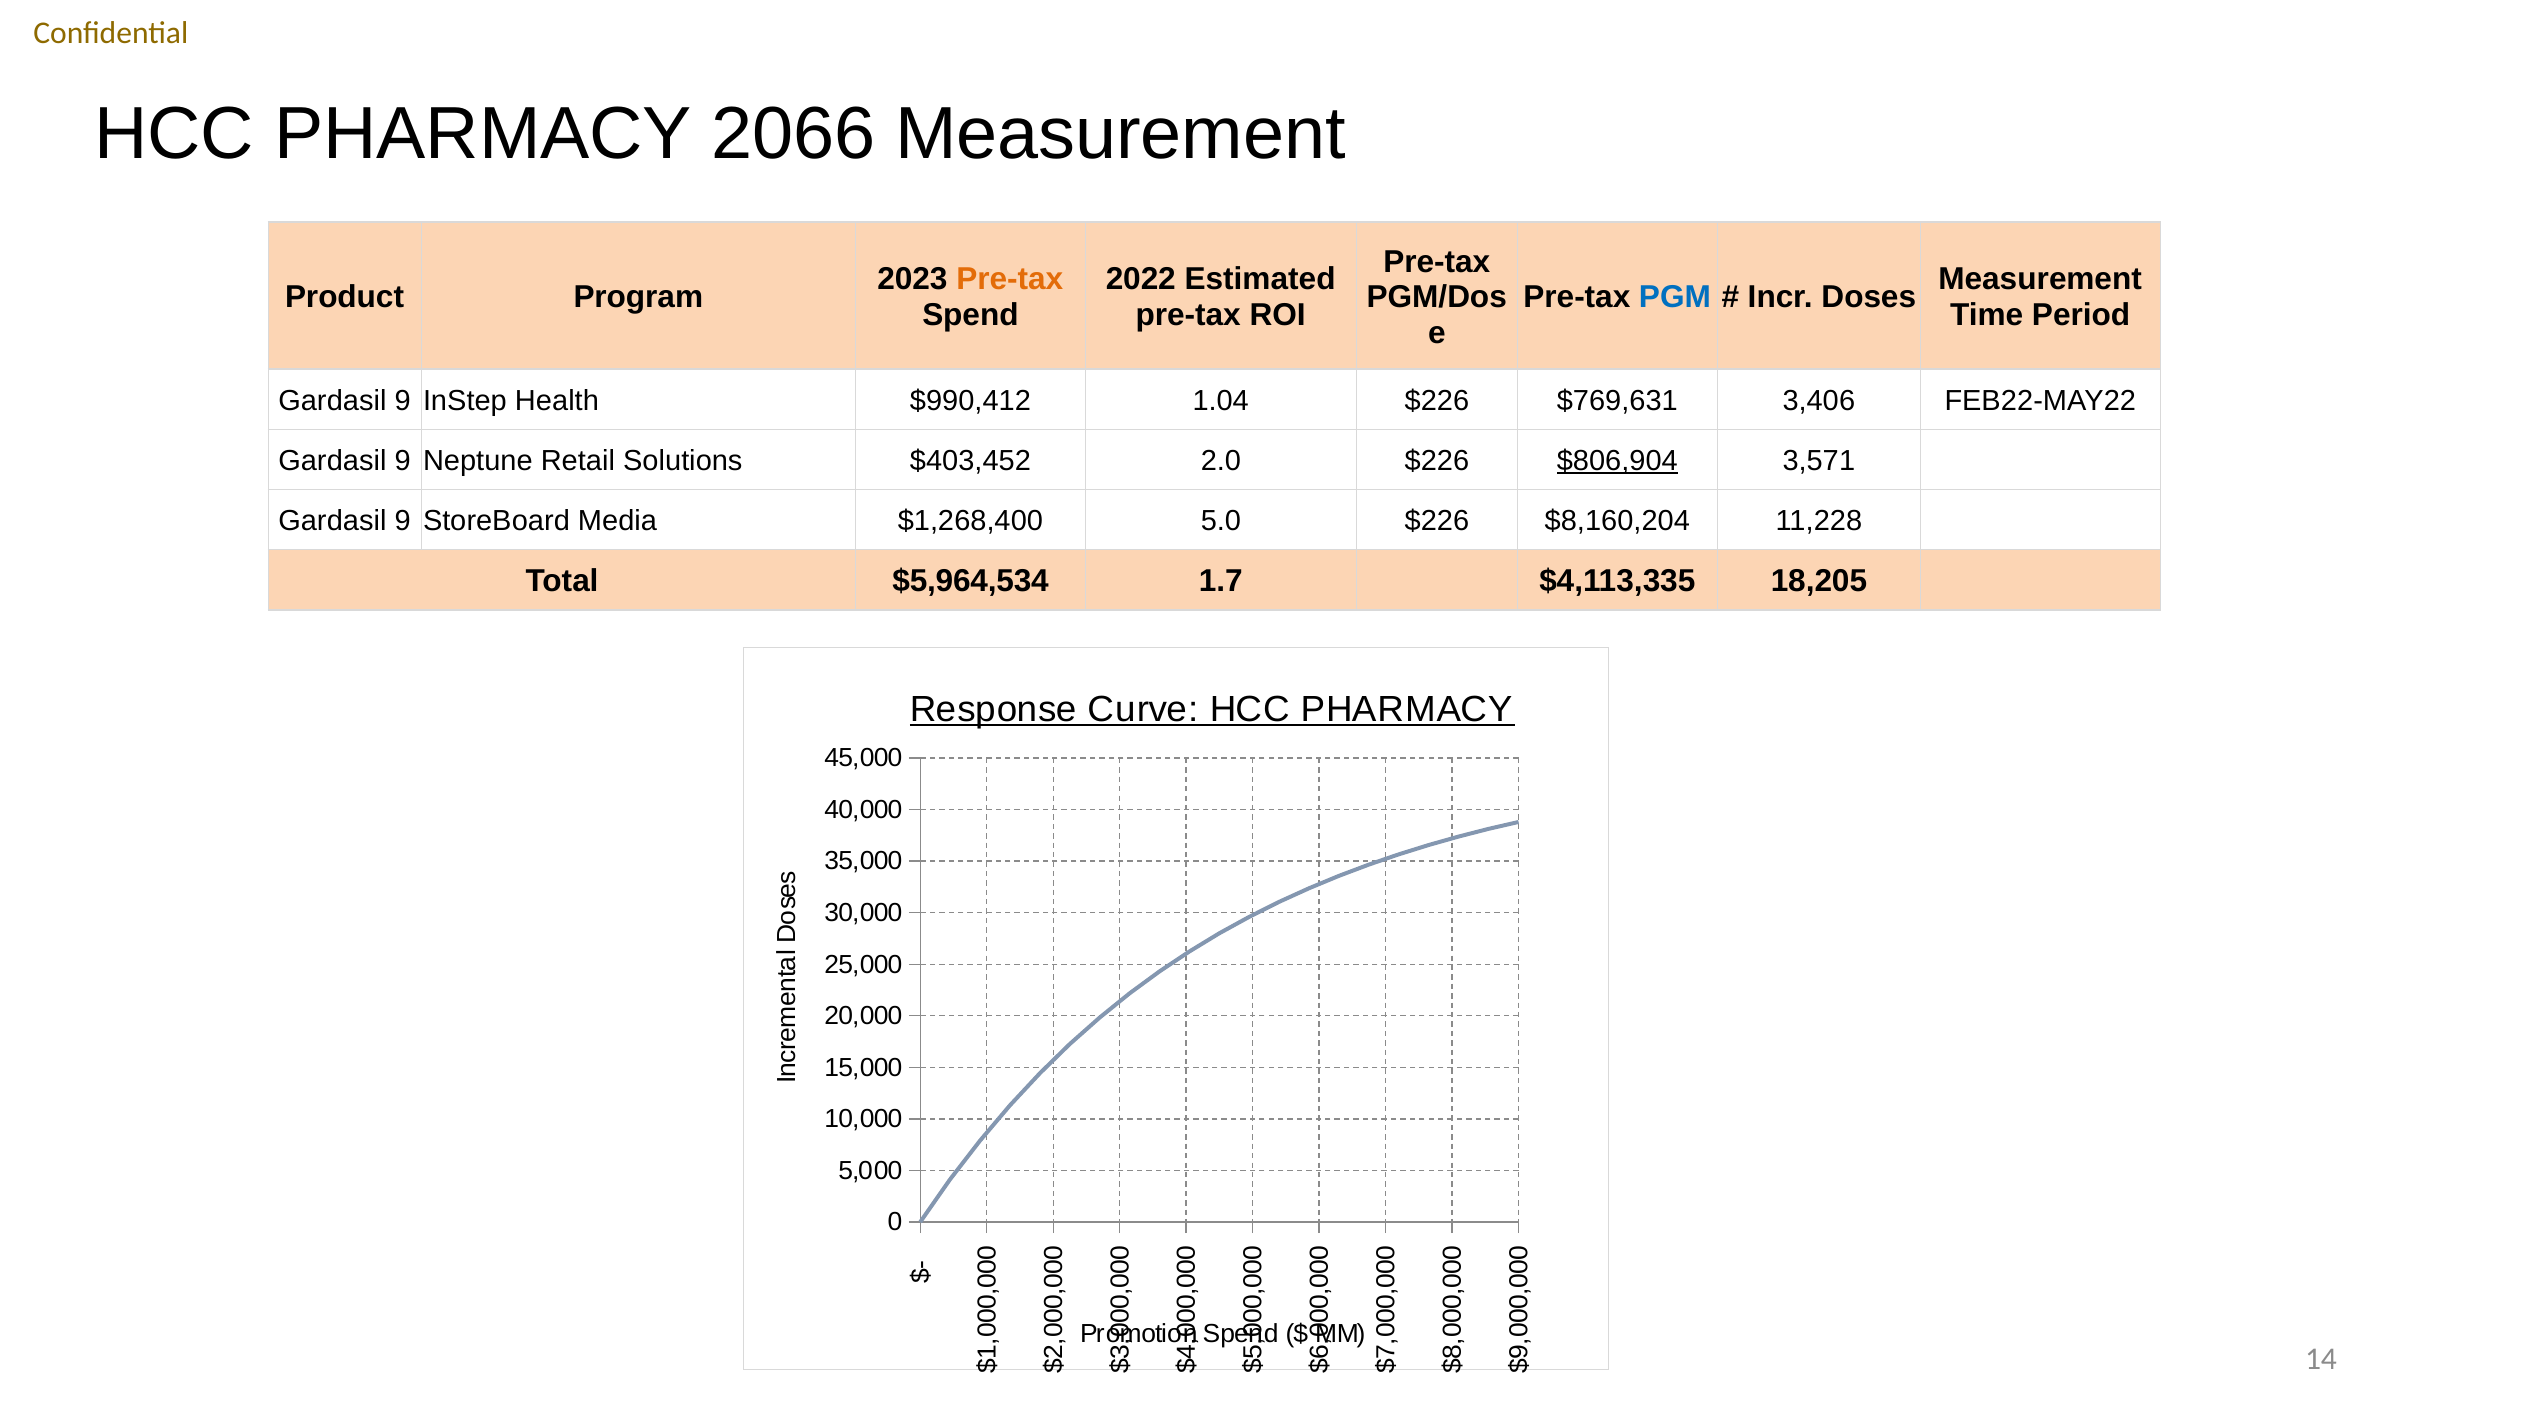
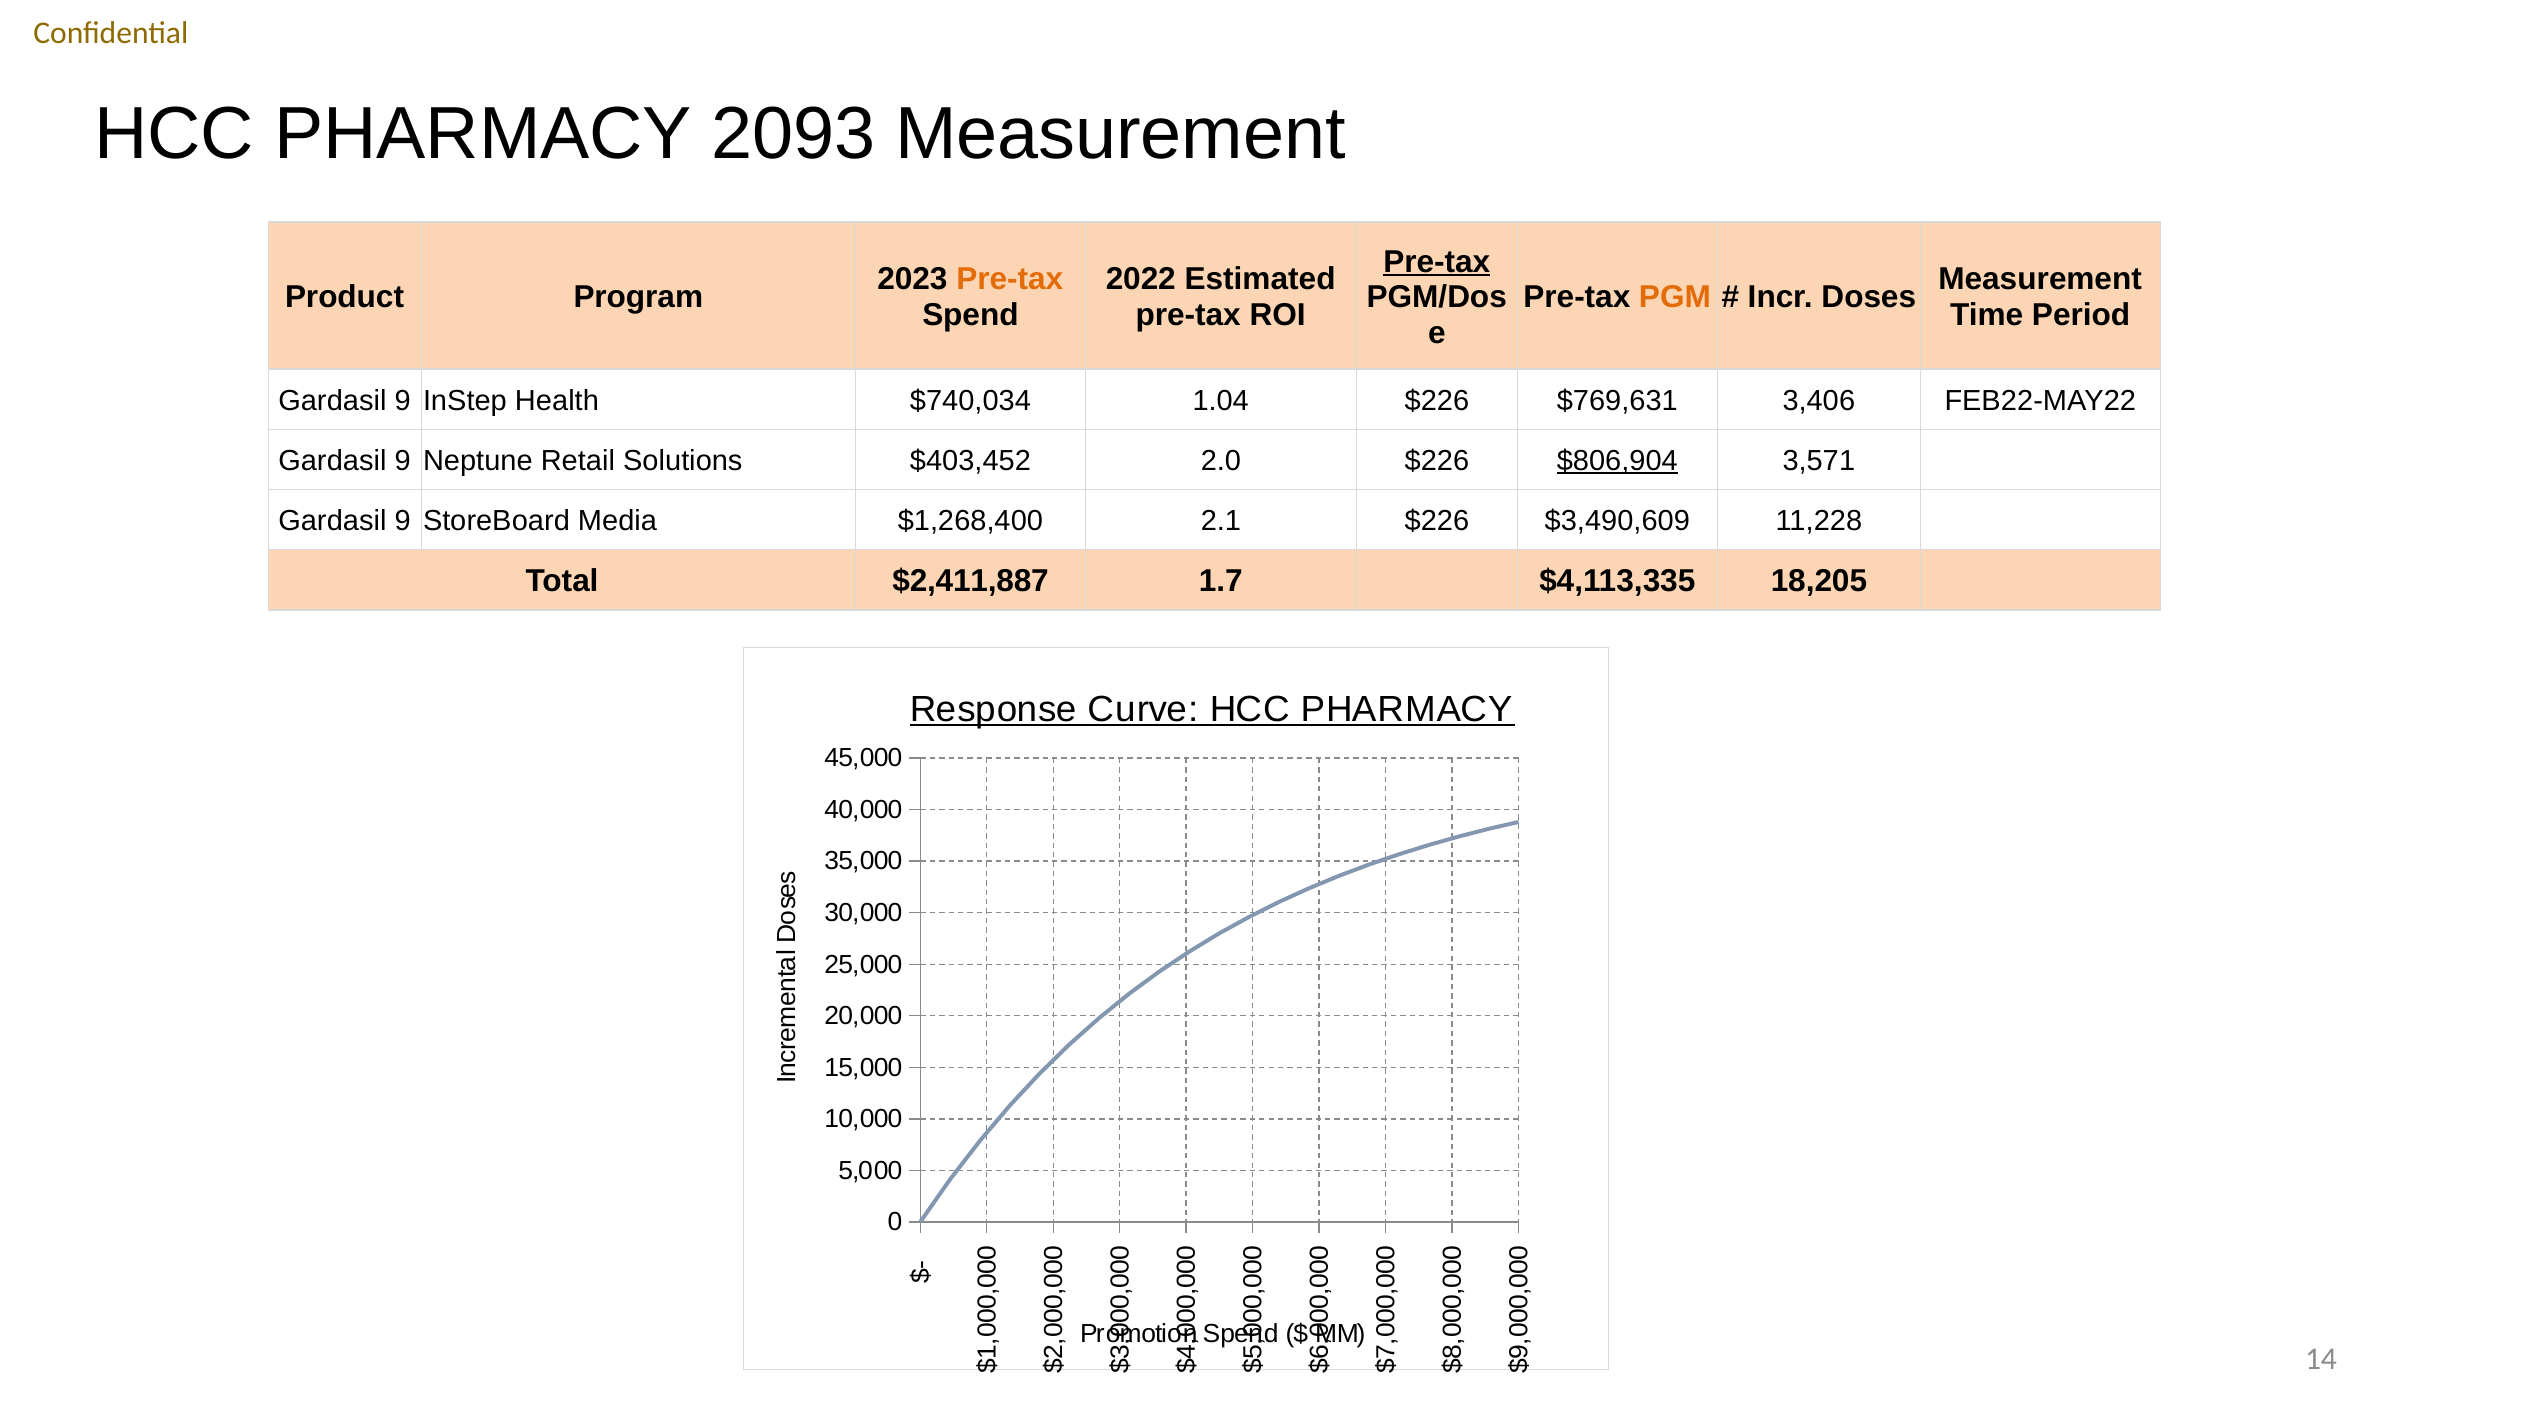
2066: 2066 -> 2093 (793, 135)
Pre-tax underline: none -> present (1437, 262)
PGM colour: blue -> orange (1675, 297)
$990,412: $990,412 -> $740,034 (970, 401)
5.0: 5.0 -> 2.1 (1221, 521)
$8,160,204: $8,160,204 -> $3,490,609 (1617, 521)
$5,964,534: $5,964,534 -> $2,411,887 (971, 581)
